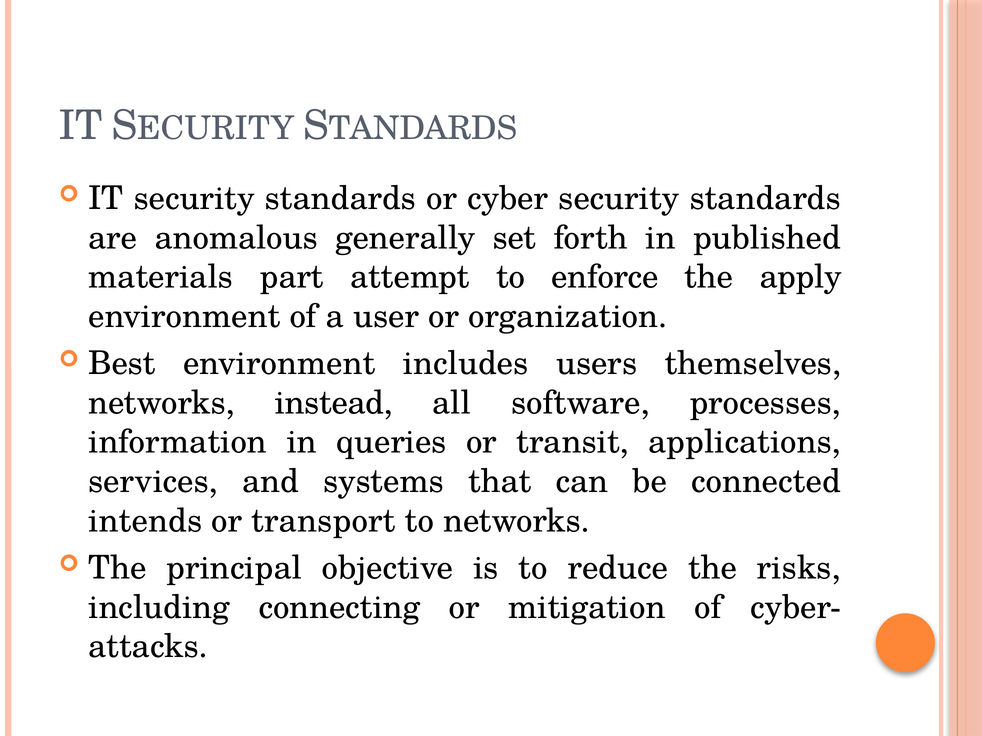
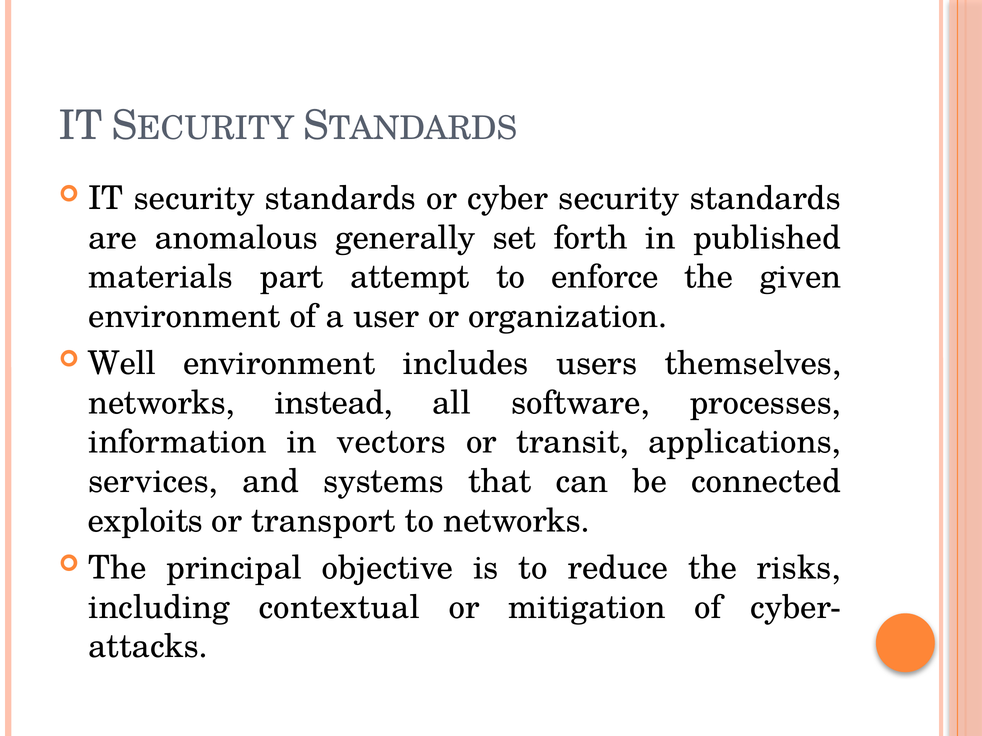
apply: apply -> given (801, 277)
Best: Best -> Well (122, 364)
queries: queries -> vectors (391, 442)
intends: intends -> exploits (145, 521)
connecting: connecting -> contextual (339, 608)
